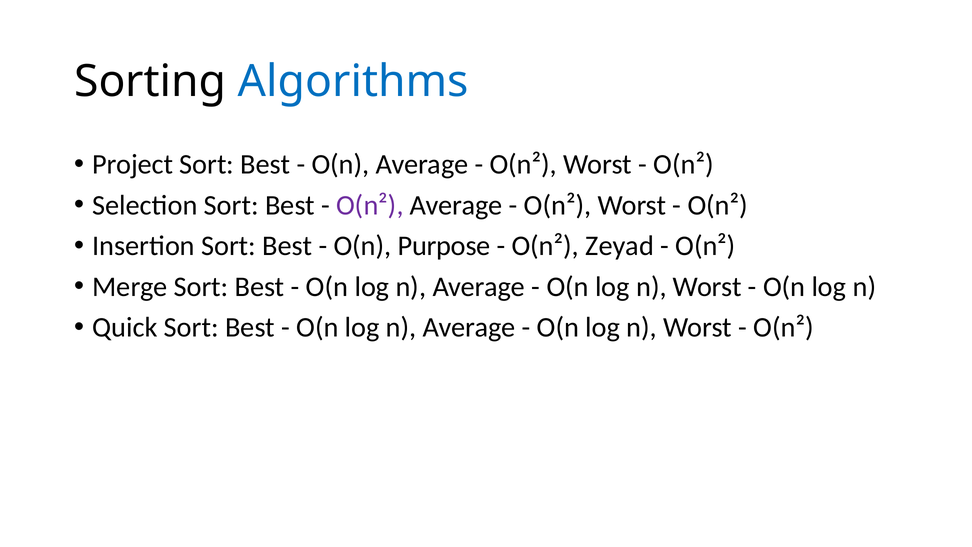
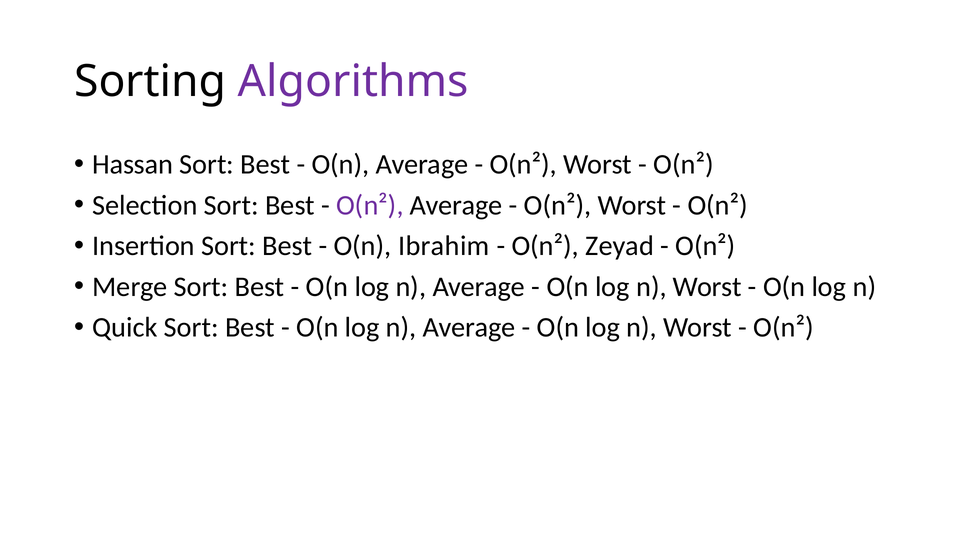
Algorithms colour: blue -> purple (353, 82)
Project: Project -> Hassan (133, 164)
Purpose: Purpose -> Ibrahim (444, 246)
